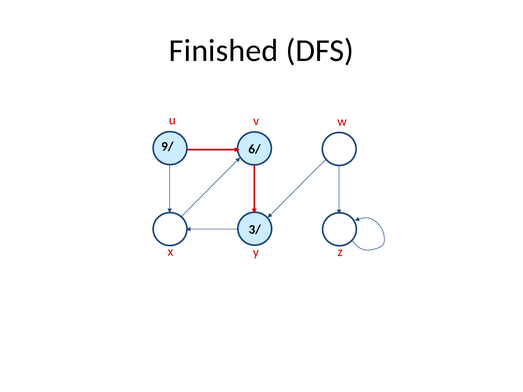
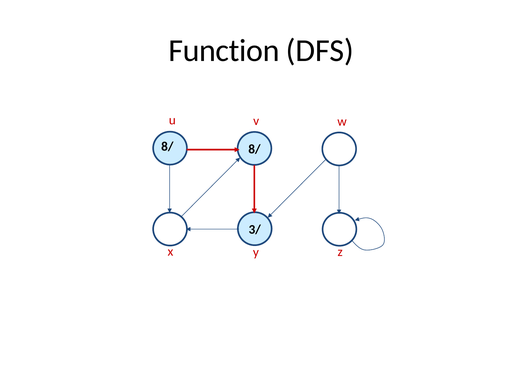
Finished: Finished -> Function (224, 51)
9/: 9/ -> 8/ (167, 147)
6/: 6/ -> 8/ (254, 149)
